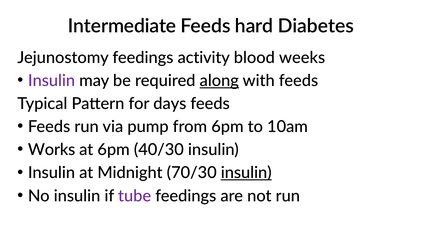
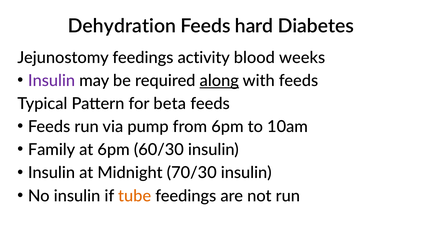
Intermediate: Intermediate -> Dehydration (122, 26)
days: days -> beta (170, 104)
Works: Works -> Family (52, 150)
40/30: 40/30 -> 60/30 (159, 150)
insulin underline: present -> none (246, 173)
tube colour: purple -> orange (135, 196)
